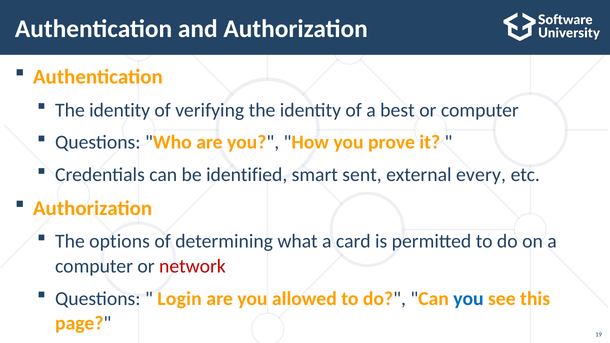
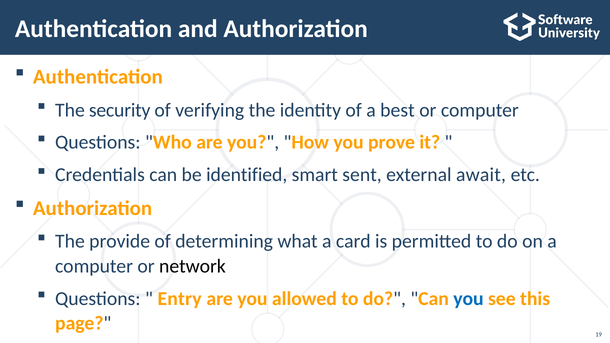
identity: identity -> security (120, 110)
every: every -> await (481, 175)
options: options -> provide (120, 241)
network colour: red -> black (192, 266)
Login: Login -> Entry (180, 299)
